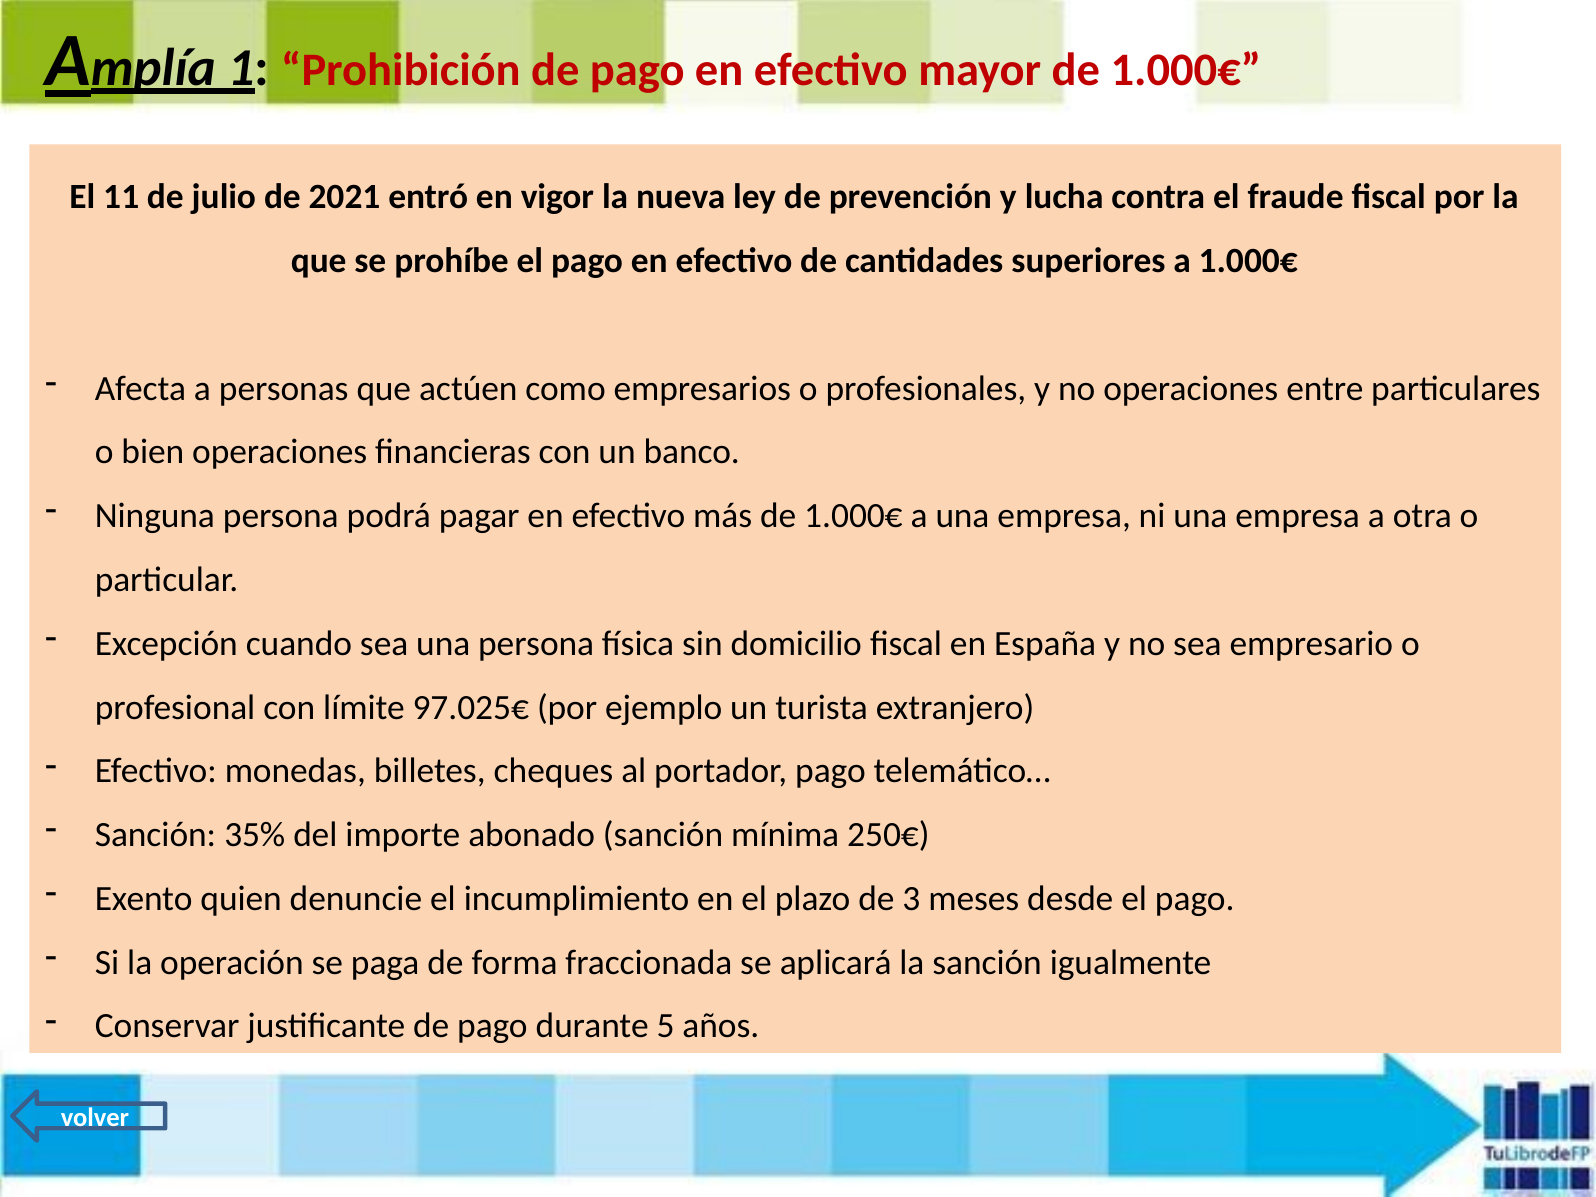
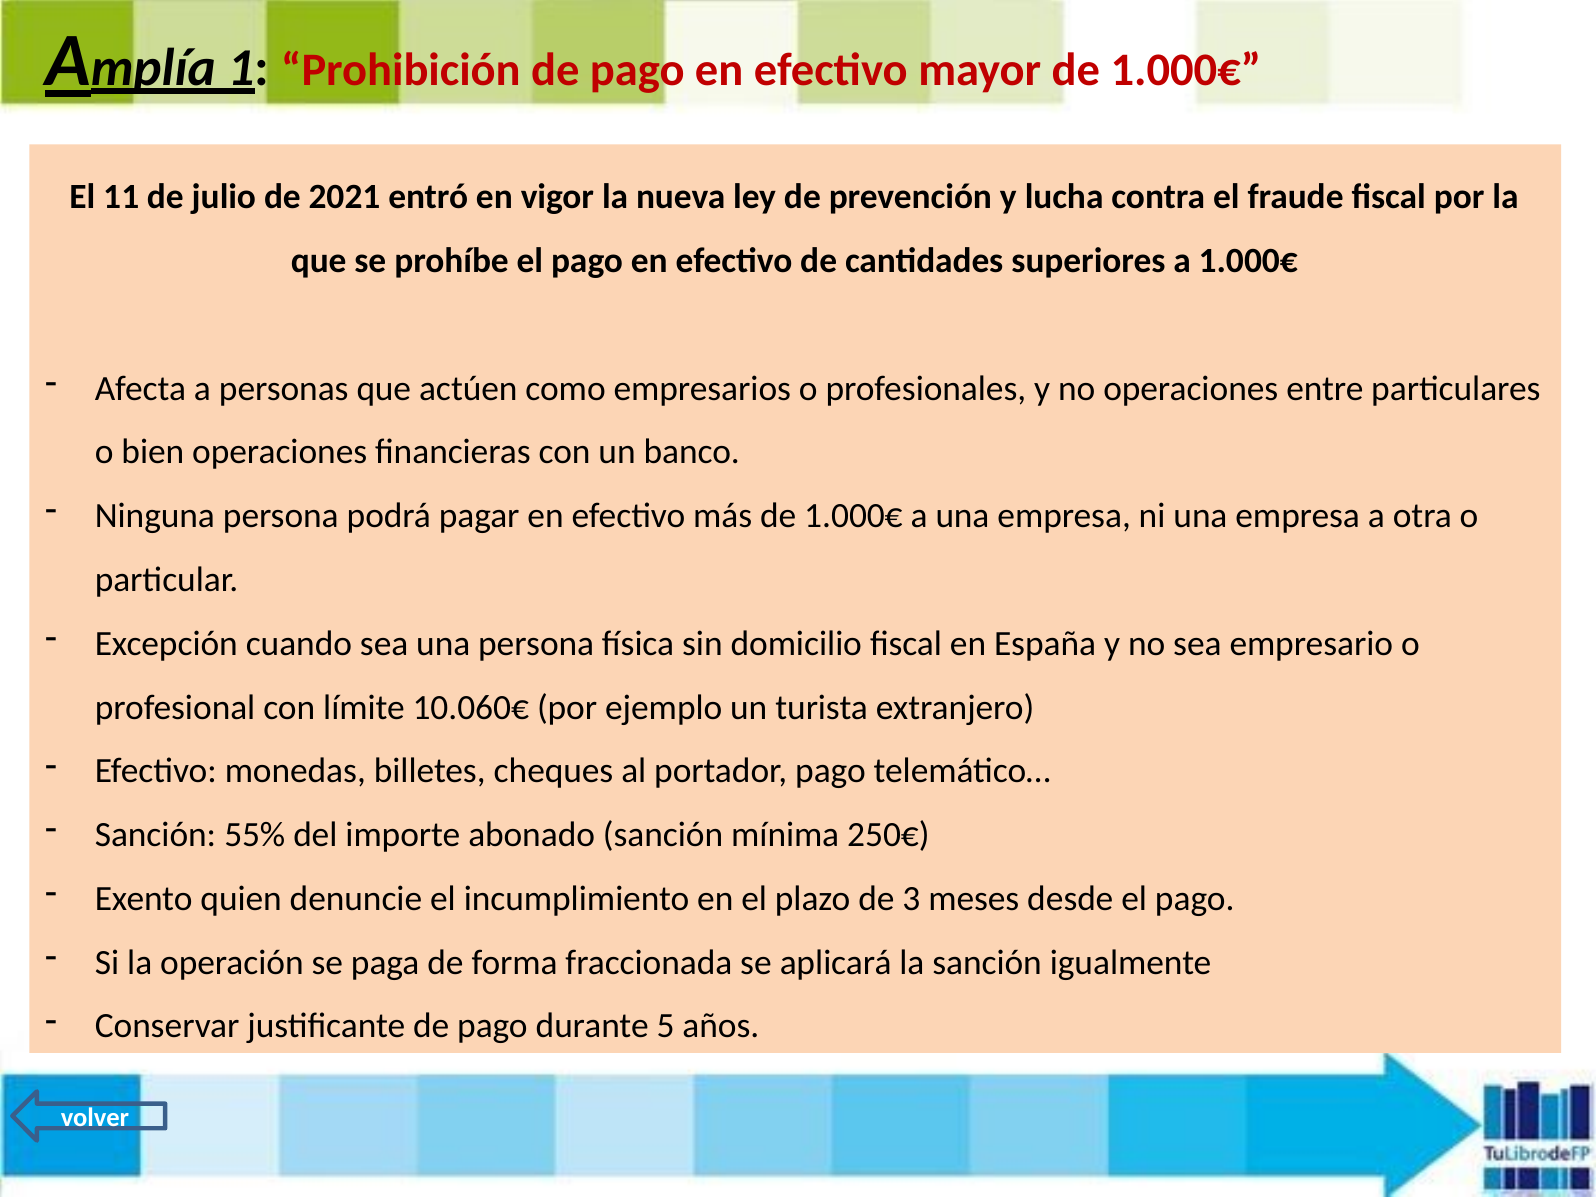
97.025€: 97.025€ -> 10.060€ (471, 707)
35%: 35% -> 55% (255, 835)
